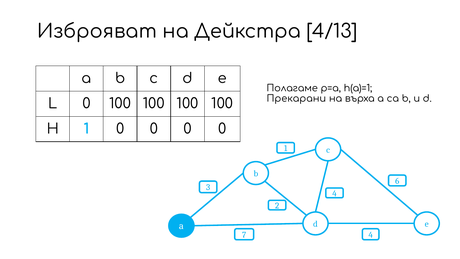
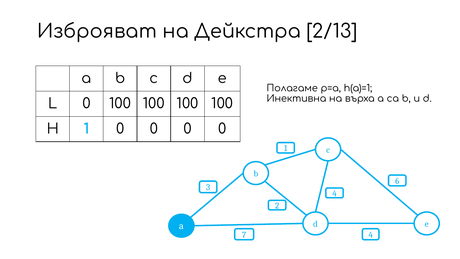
4/13: 4/13 -> 2/13 (332, 31)
Прекарани: Прекарани -> Инективна (296, 98)
